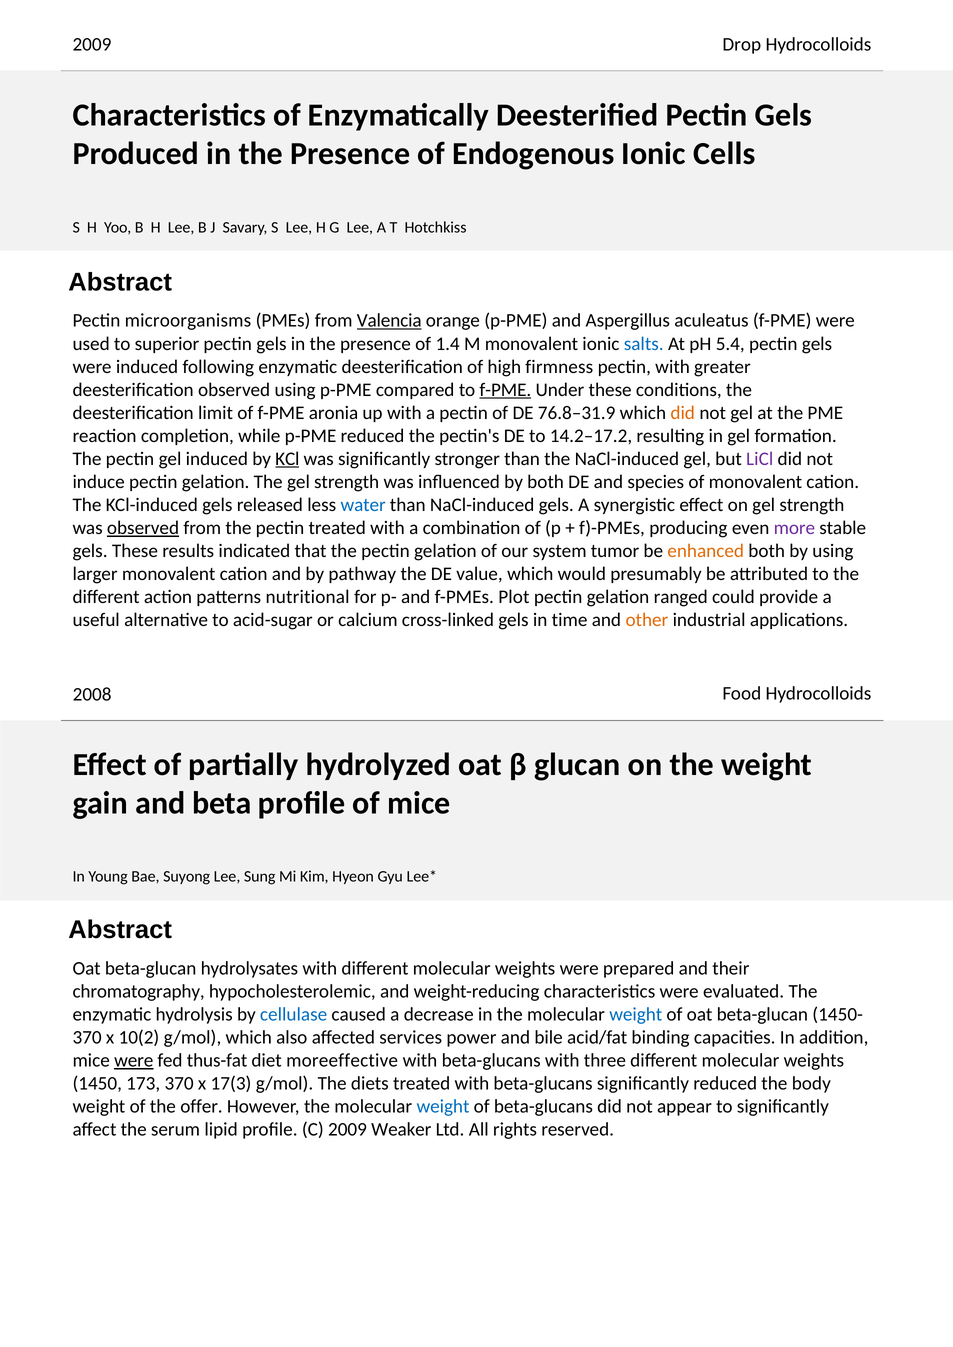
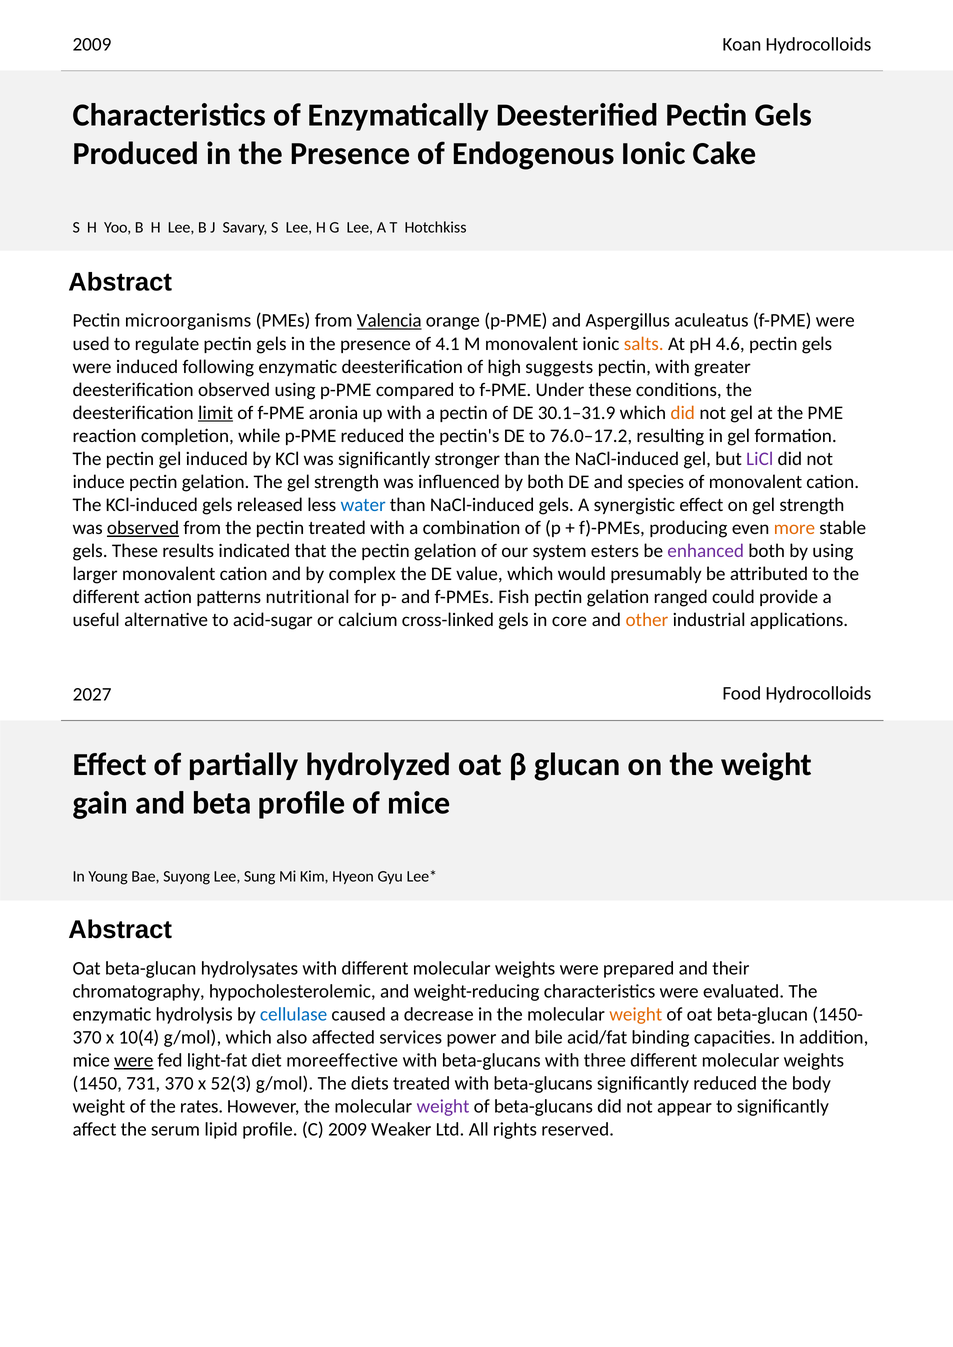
Drop: Drop -> Koan (742, 45)
Cells: Cells -> Cake (725, 154)
superior: superior -> regulate (167, 344)
1.4: 1.4 -> 4.1 (448, 344)
salts colour: blue -> orange (644, 344)
5.4: 5.4 -> 4.6 (730, 344)
firmness: firmness -> suggests (559, 367)
f-PME underline: present -> none (505, 390)
limit underline: none -> present (215, 413)
76.8–31.9: 76.8–31.9 -> 30.1–31.9 (577, 413)
14.2–17.2: 14.2–17.2 -> 76.0–17.2 (591, 436)
KCl underline: present -> none (287, 459)
more colour: purple -> orange (794, 528)
tumor: tumor -> esters (615, 551)
enhanced colour: orange -> purple (706, 551)
pathway: pathway -> complex (362, 574)
Plot: Plot -> Fish (514, 597)
time: time -> core (569, 621)
2008: 2008 -> 2027 (92, 695)
weight colour: blue -> orange (636, 1015)
10(2: 10(2 -> 10(4 (139, 1038)
thus-fat: thus-fat -> light-fat (217, 1061)
173: 173 -> 731 (143, 1084)
17(3: 17(3 -> 52(3 (231, 1084)
offer: offer -> rates (202, 1107)
weight colour: blue -> purple (443, 1107)
